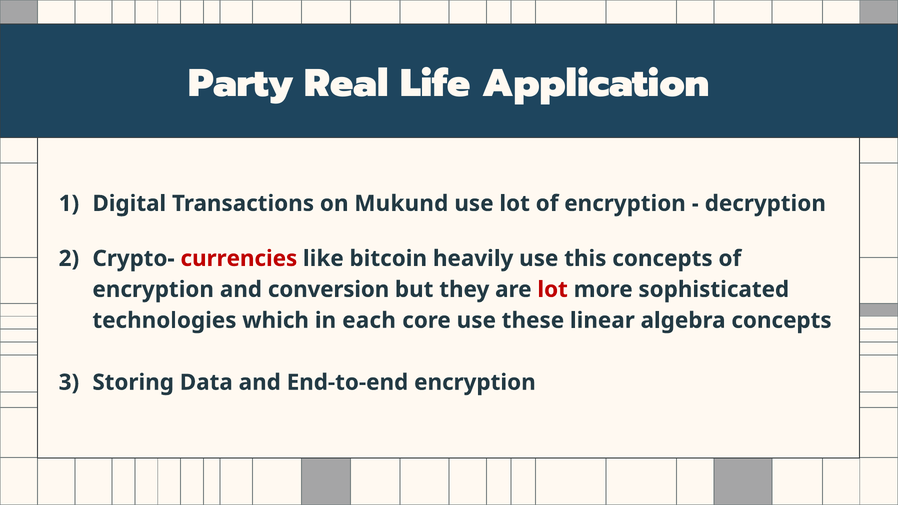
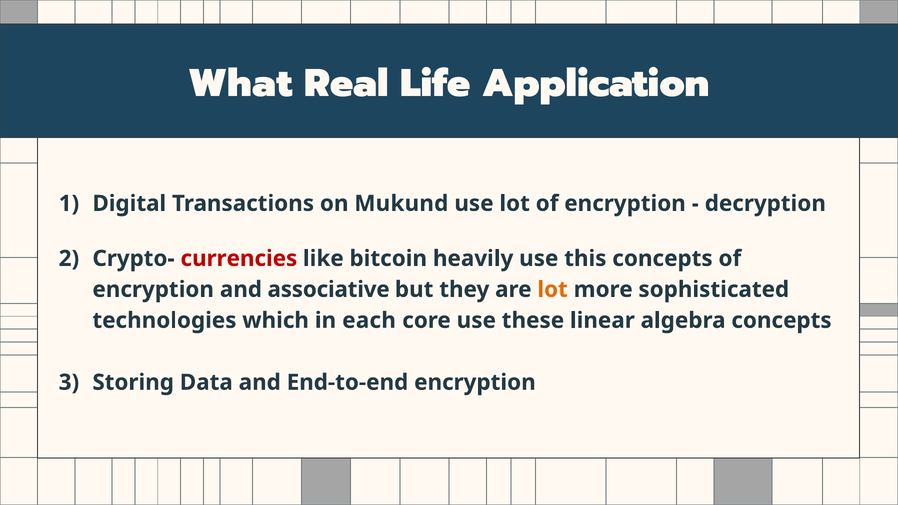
Party: Party -> What (241, 83)
conversion: conversion -> associative (329, 290)
lot colour: red -> orange (553, 290)
